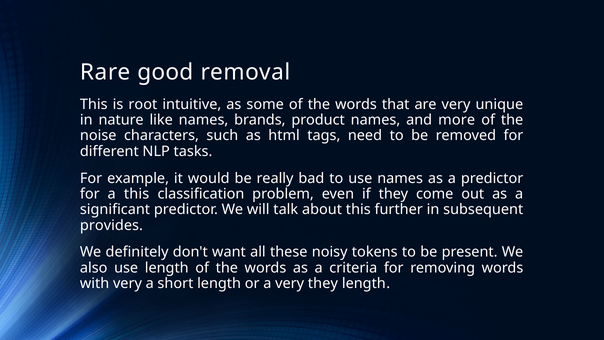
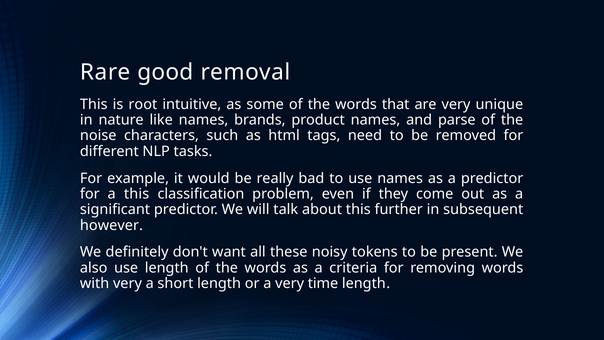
more: more -> parse (457, 120)
provides: provides -> however (111, 225)
very they: they -> time (323, 283)
